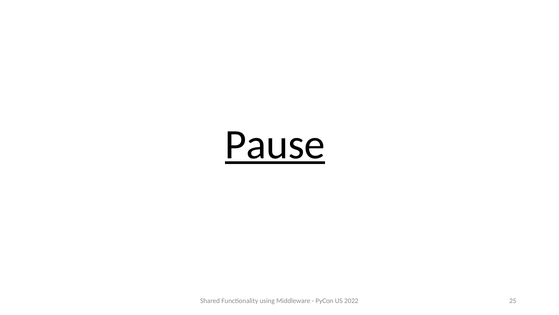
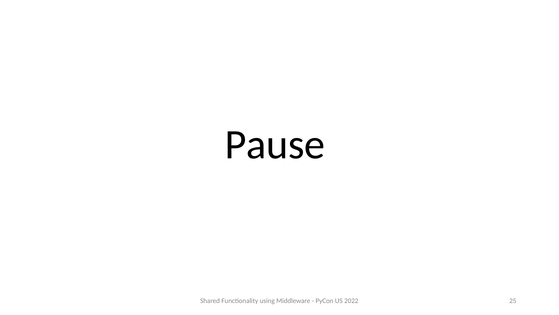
Pause underline: present -> none (275, 144)
